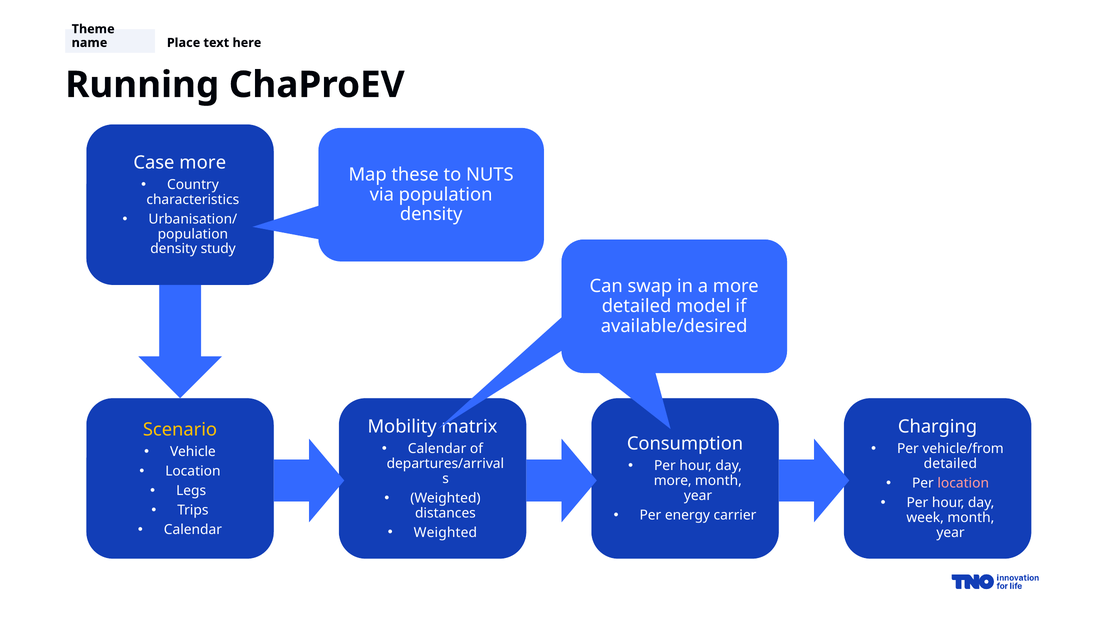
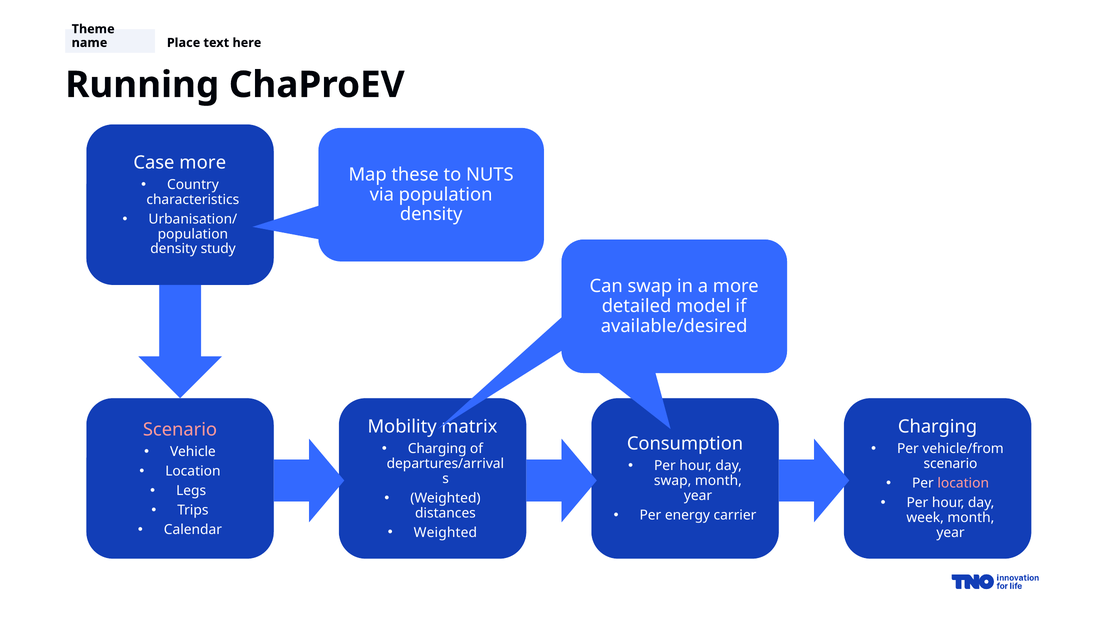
Scenario colour: yellow -> pink (180, 429)
Calendar: Calendar -> Charging (437, 449)
detailed: detailed -> scenario (950, 464)
more: more -> swap (673, 481)
